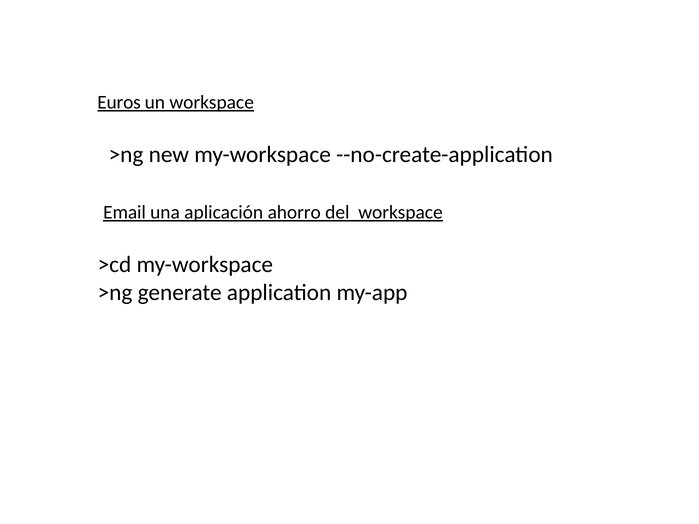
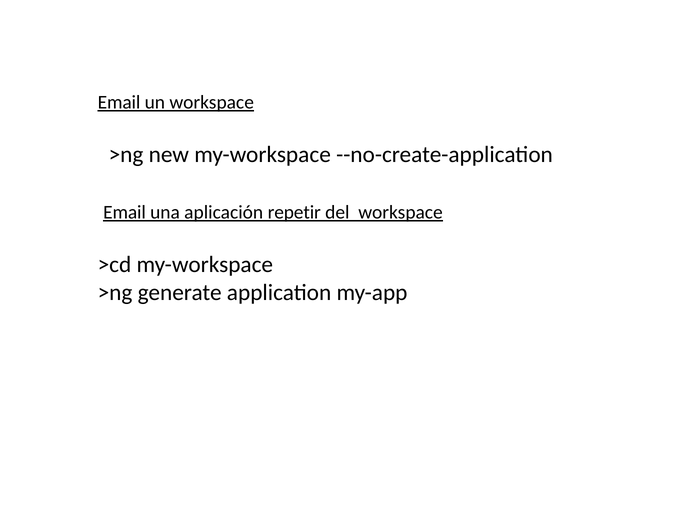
Euros: Euros -> Email (119, 102)
ahorro: ahorro -> repetir (294, 213)
